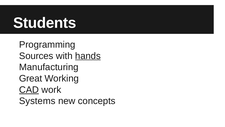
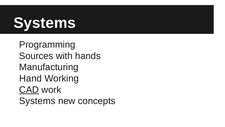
Students: Students -> Systems (45, 23)
hands underline: present -> none (88, 56)
Great: Great -> Hand (31, 78)
